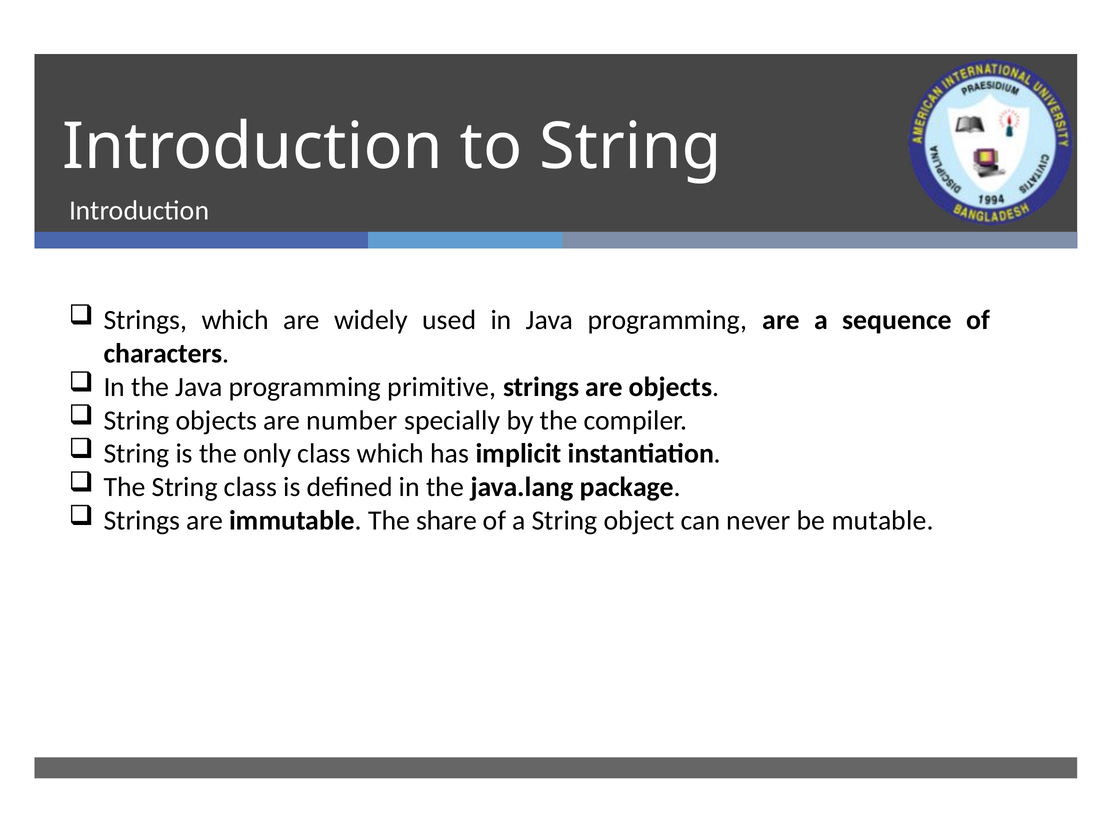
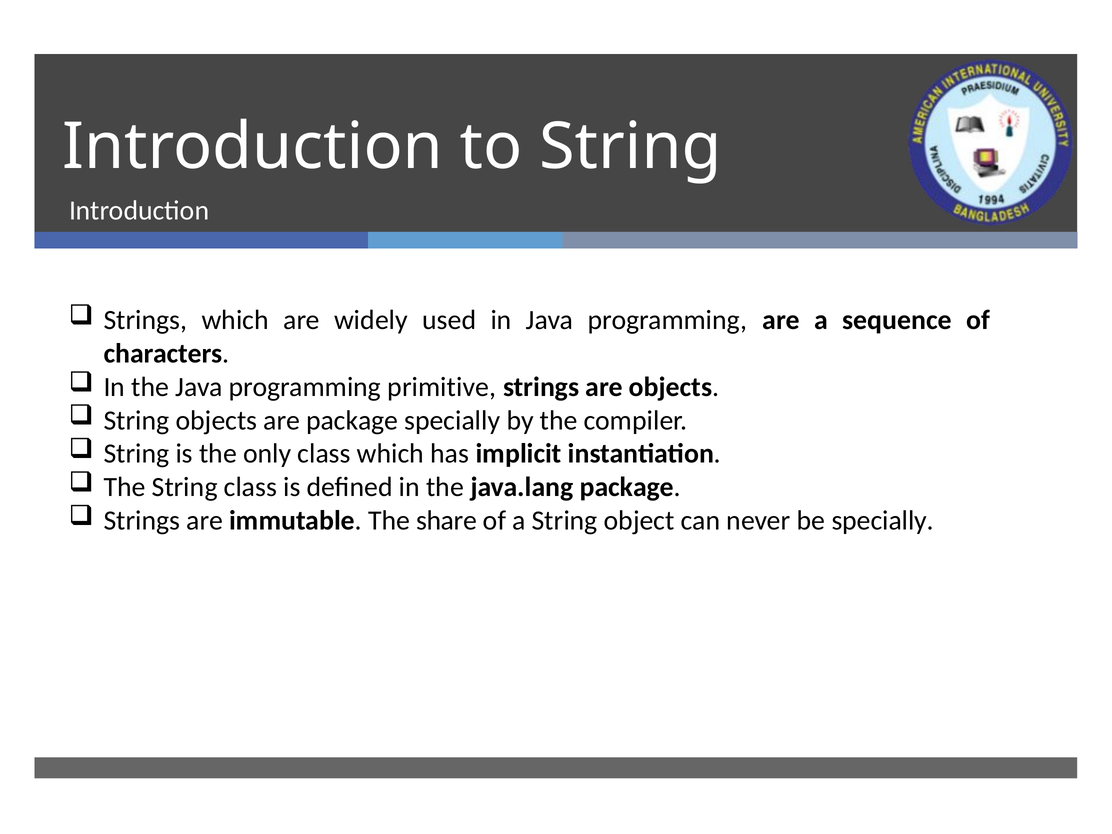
are number: number -> package (352, 420)
be mutable: mutable -> specially (883, 520)
